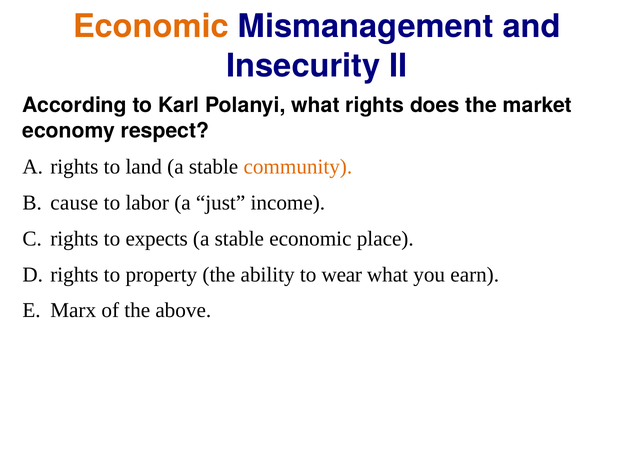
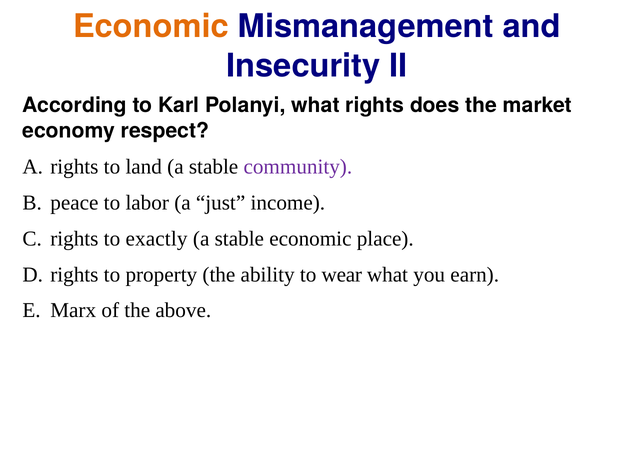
community colour: orange -> purple (298, 167)
cause: cause -> peace (74, 203)
expects: expects -> exactly (156, 239)
